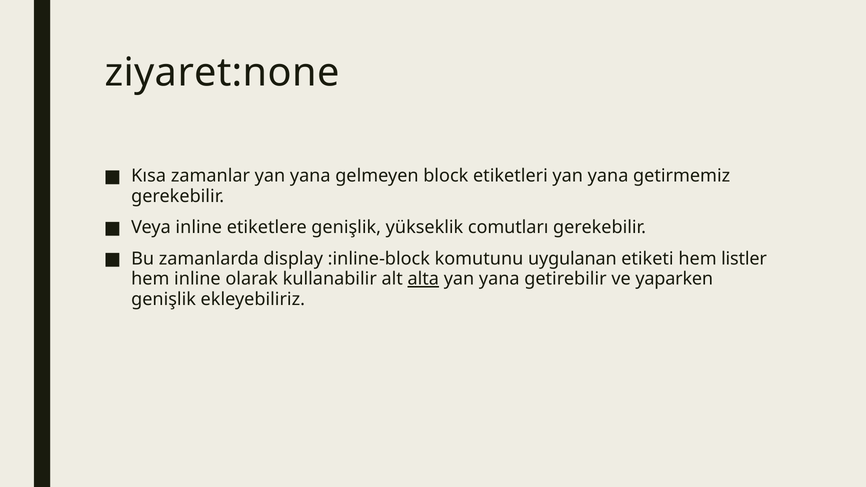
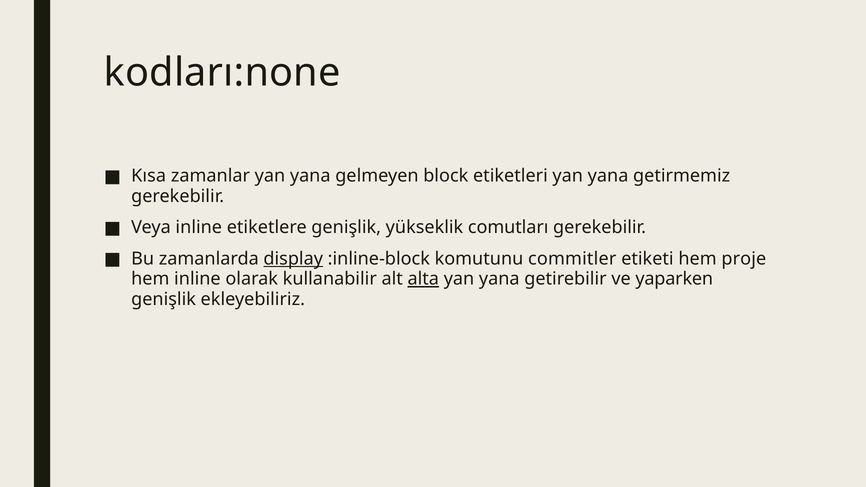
ziyaret:none: ziyaret:none -> kodları:none (222, 73)
display underline: none -> present (293, 259)
uygulanan: uygulanan -> commitler (572, 259)
listler: listler -> proje (744, 259)
